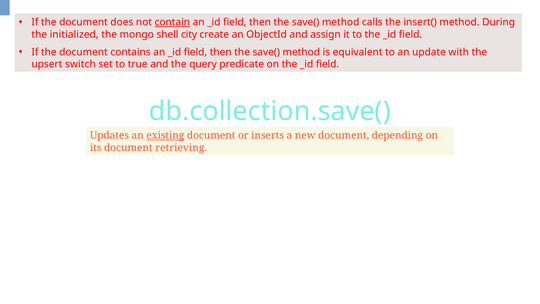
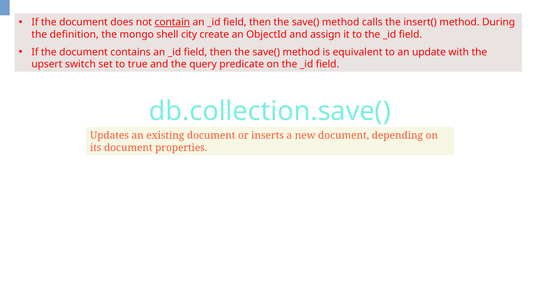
initialized: initialized -> definition (74, 34)
existing underline: present -> none (165, 136)
retrieving: retrieving -> properties (181, 148)
